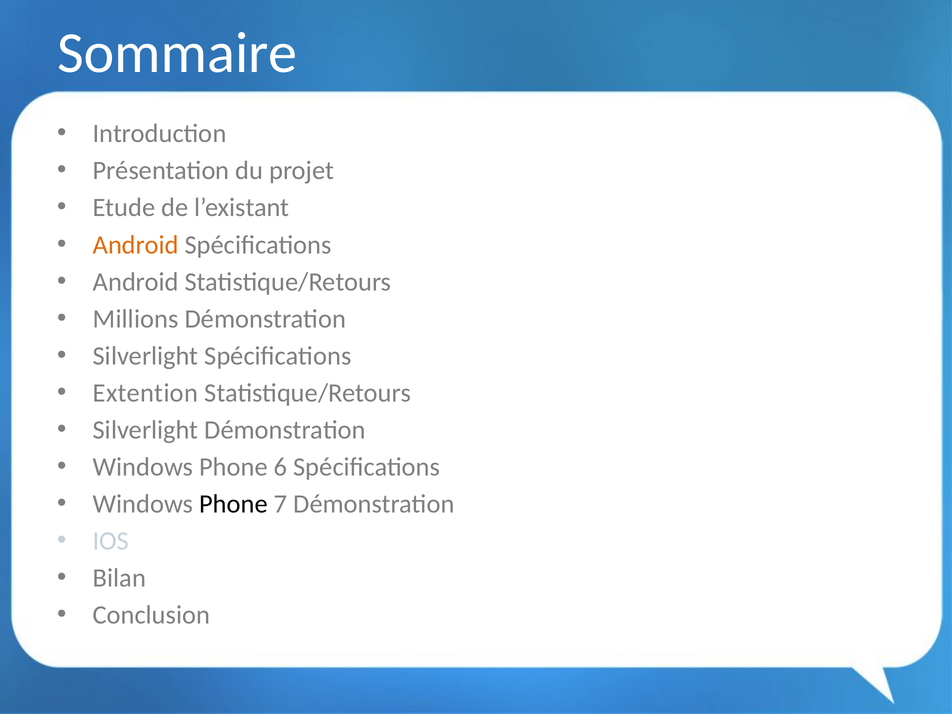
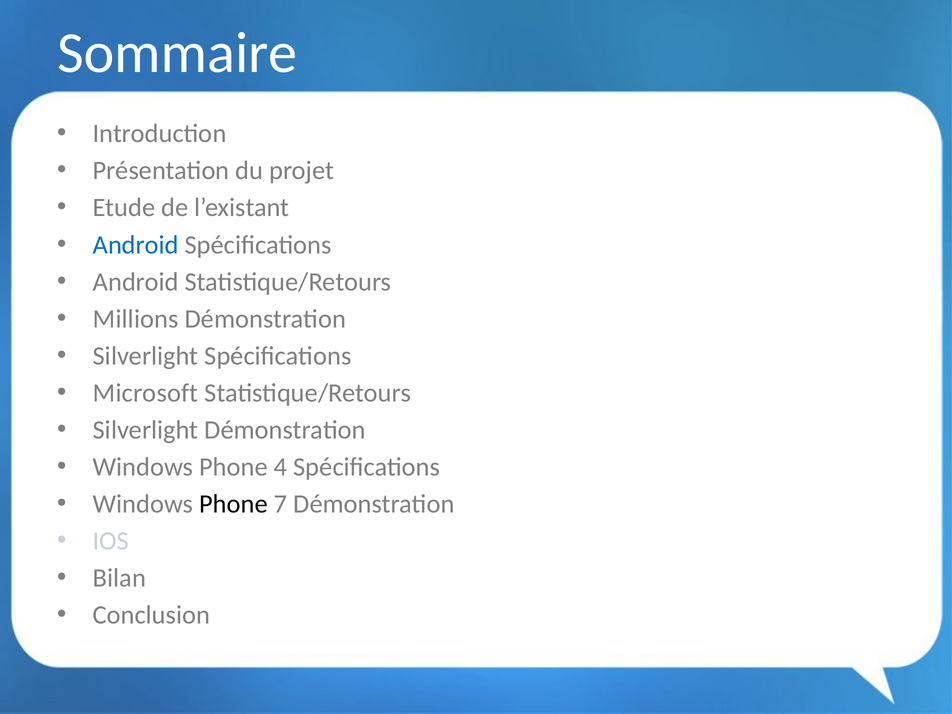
Android colour: orange -> blue (136, 245)
Extention: Extention -> Microsoft (145, 393)
6: 6 -> 4 (281, 467)
